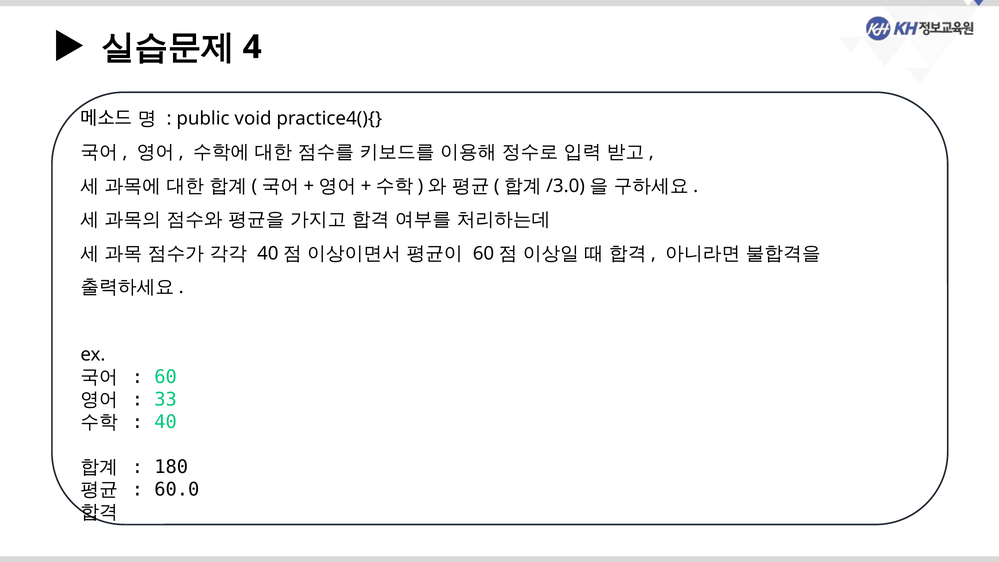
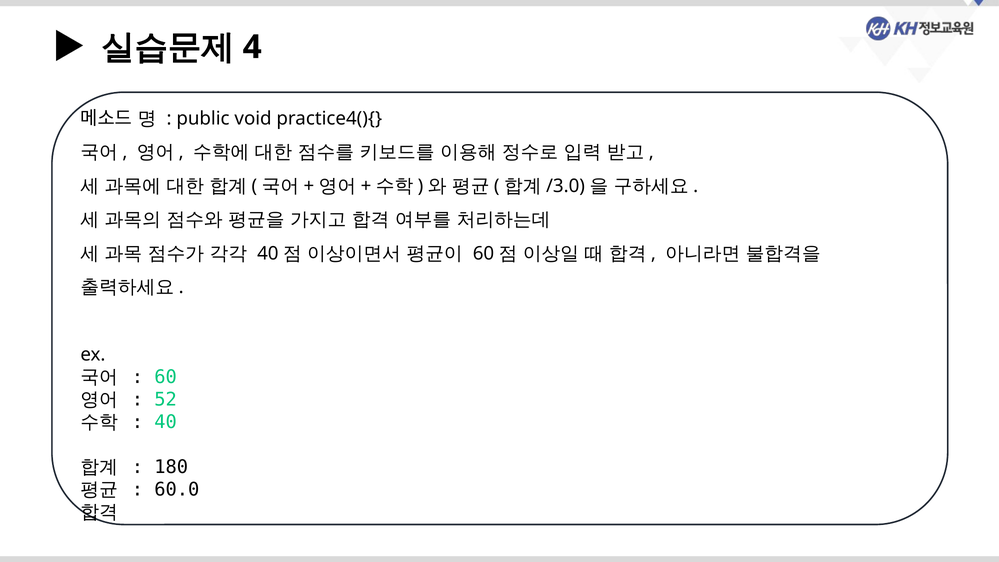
33: 33 -> 52 (166, 400)
